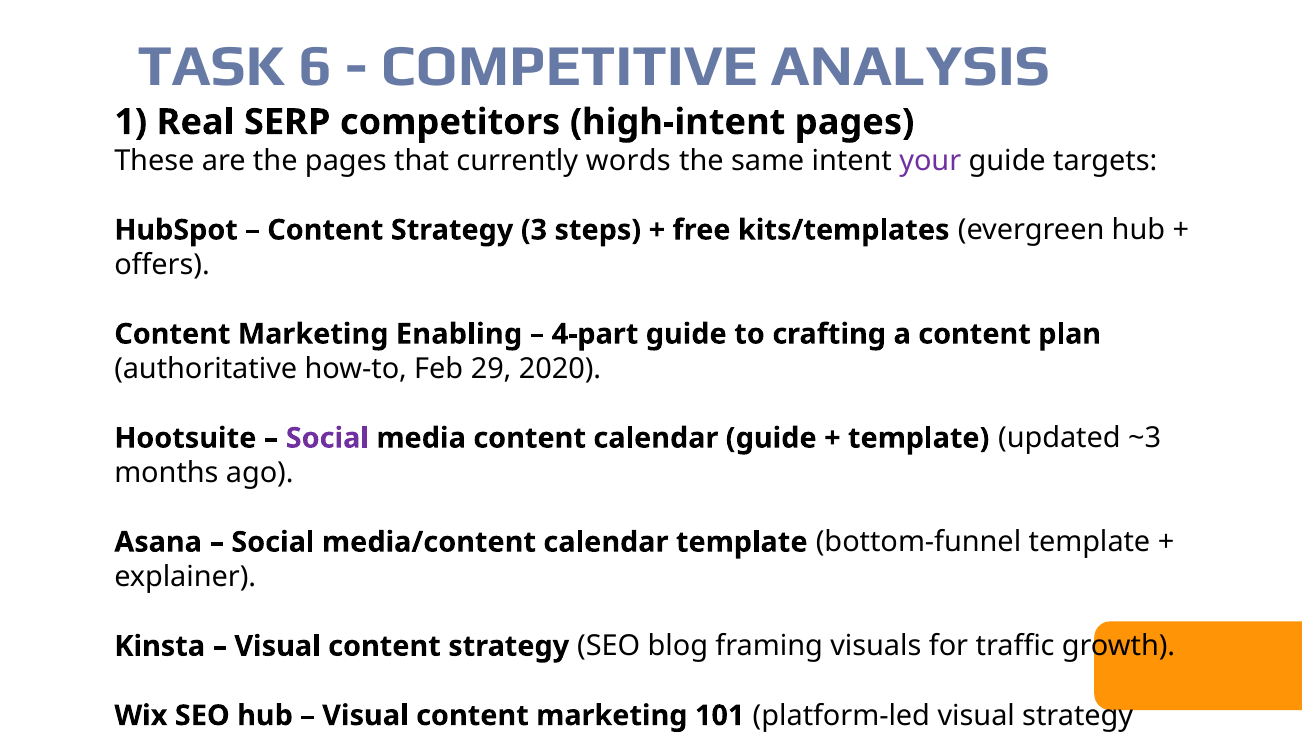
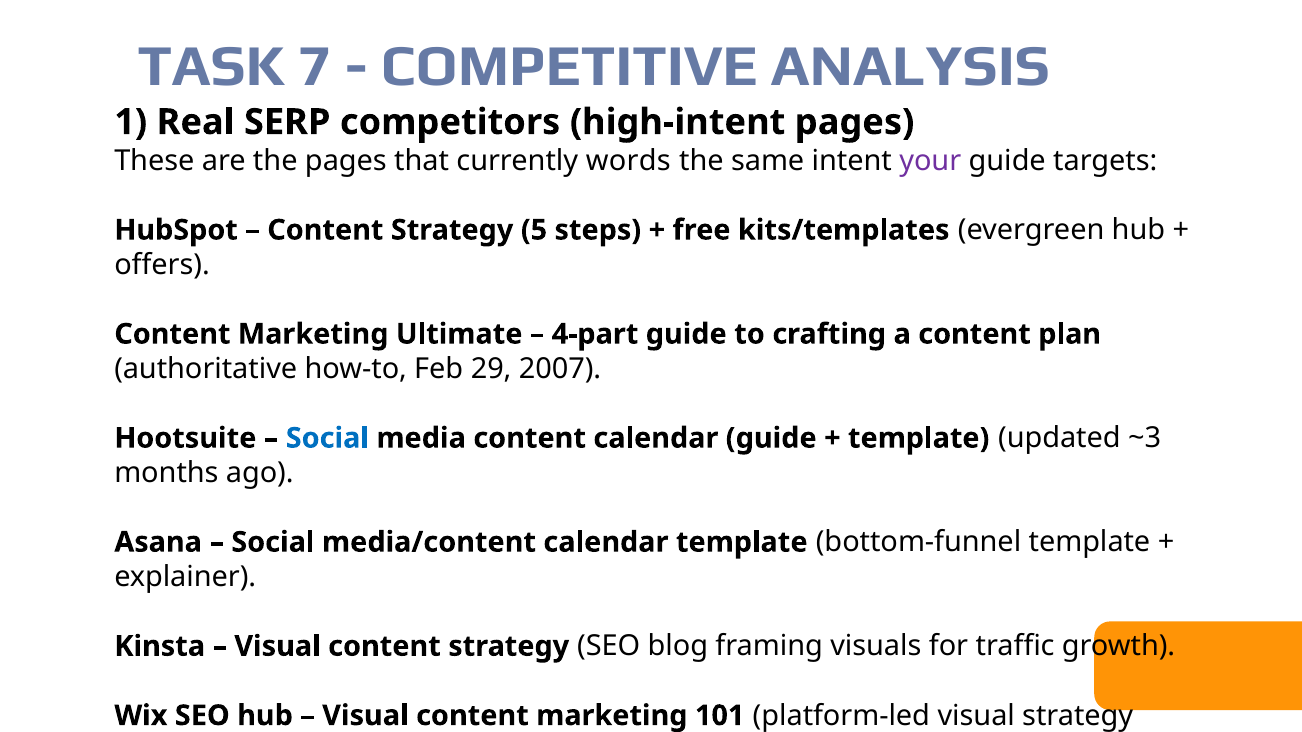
6: 6 -> 7 (315, 66)
3: 3 -> 5 (534, 230)
Enabling: Enabling -> Ultimate (459, 334)
2020: 2020 -> 2007 (560, 369)
Social colour: purple -> blue (327, 438)
